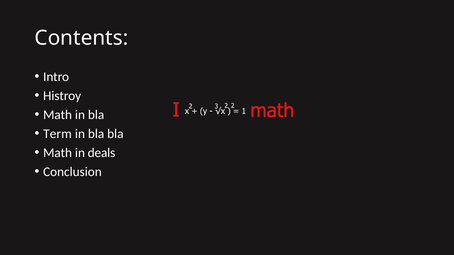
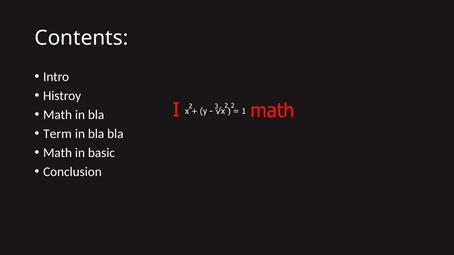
deals: deals -> basic (101, 153)
